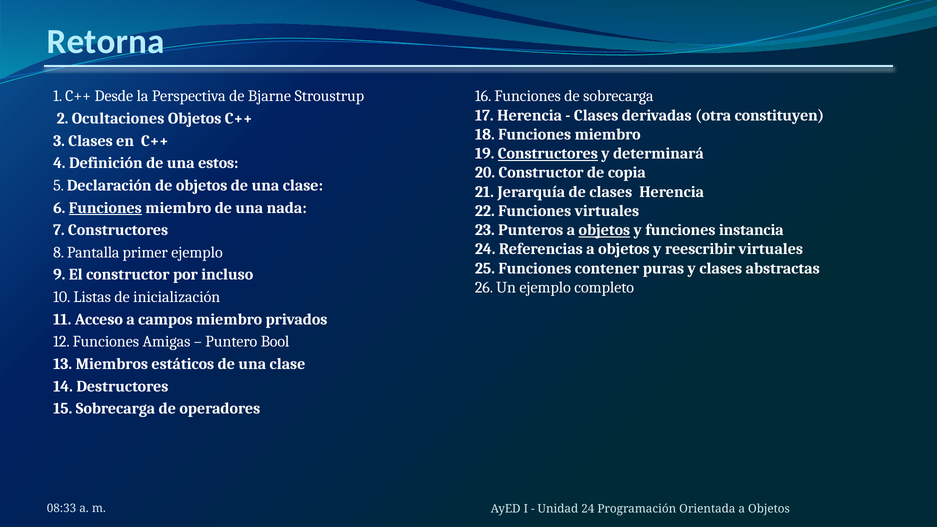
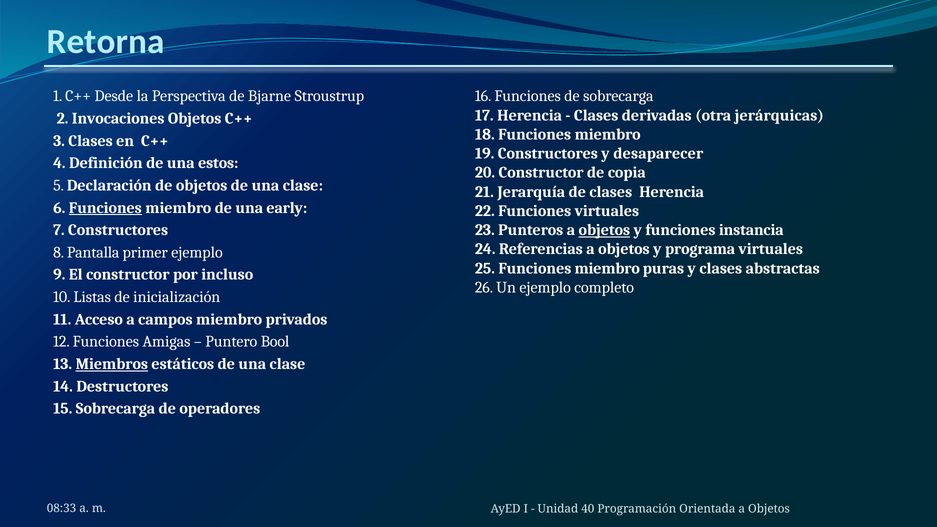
constituyen: constituyen -> jerárquicas (779, 115)
Ocultaciones: Ocultaciones -> Invocaciones (118, 119)
Constructores underline: present -> none (548, 154)
determinará: determinará -> desaparecer (658, 154)
nada: nada -> early (287, 208)
reescribir: reescribir -> programa (700, 249)
25 Funciones contener: contener -> miembro (607, 268)
Miembros underline: none -> present (112, 364)
Unidad 24: 24 -> 40 (588, 509)
